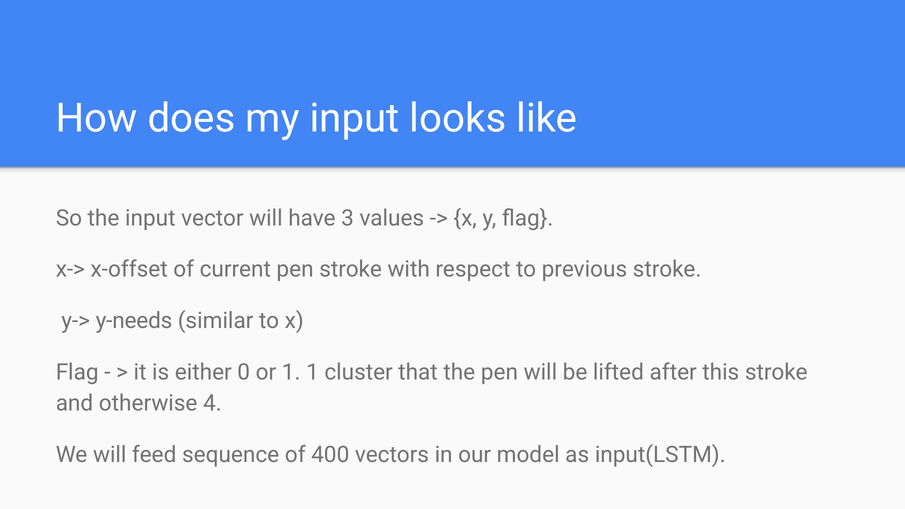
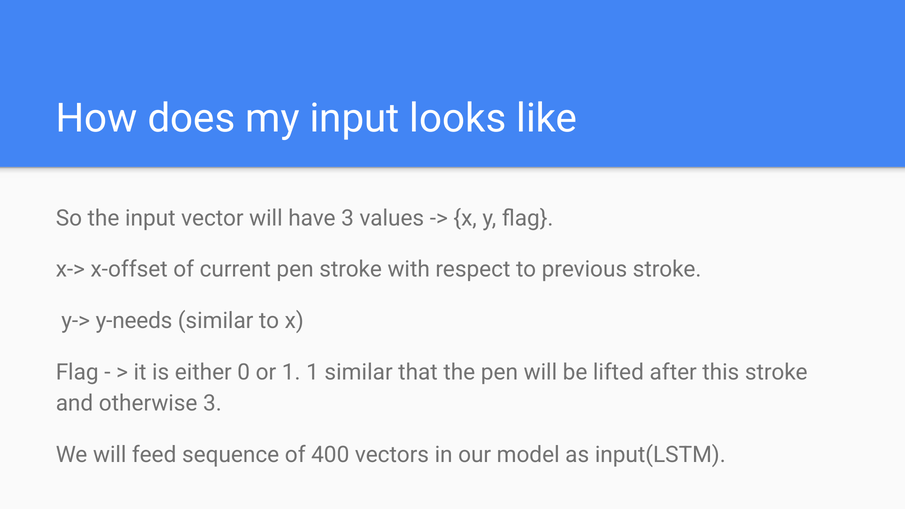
1 cluster: cluster -> similar (359, 372)
otherwise 4: 4 -> 3 (212, 403)
